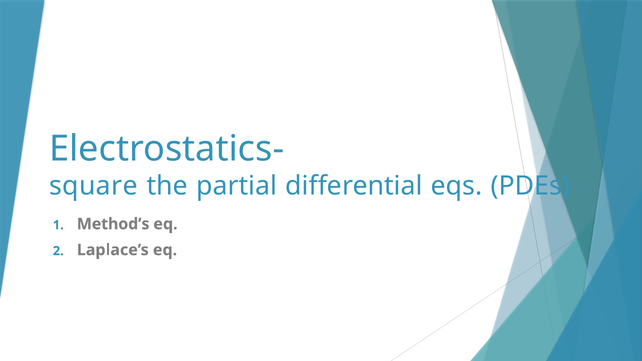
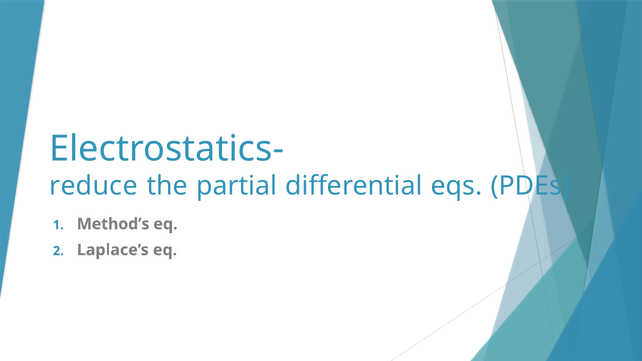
square: square -> reduce (93, 186)
